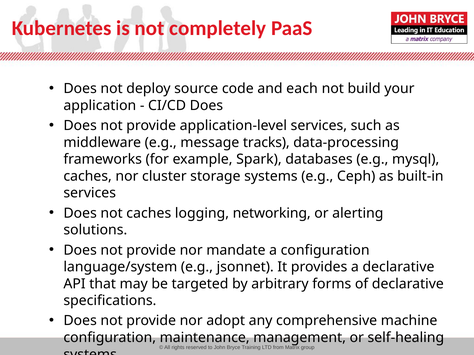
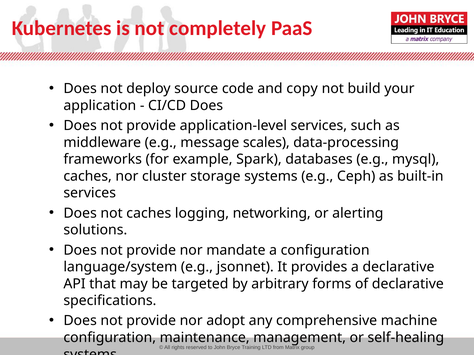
each: each -> copy (302, 89)
tracks: tracks -> scales (266, 143)
